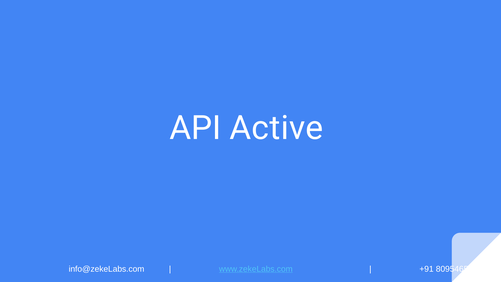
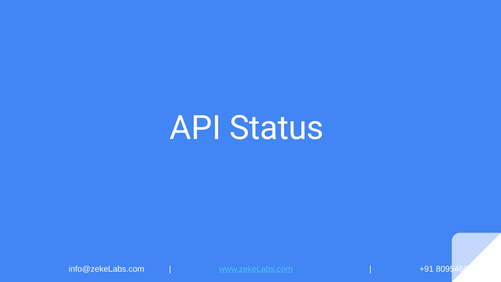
Active: Active -> Status (277, 128)
